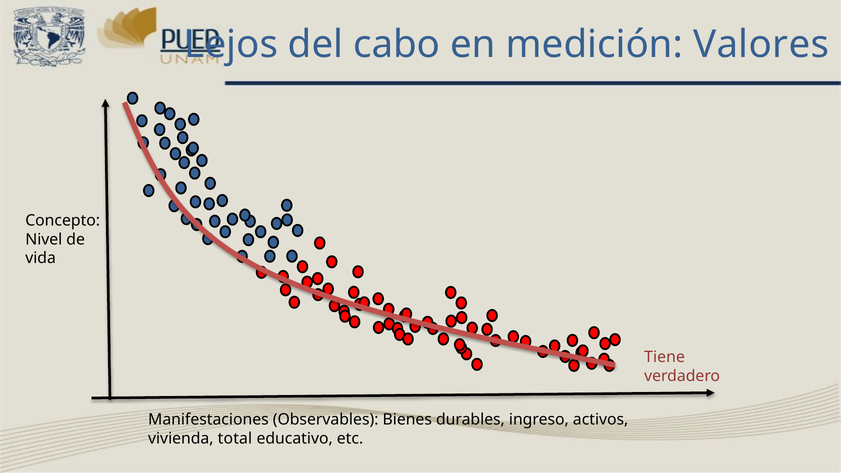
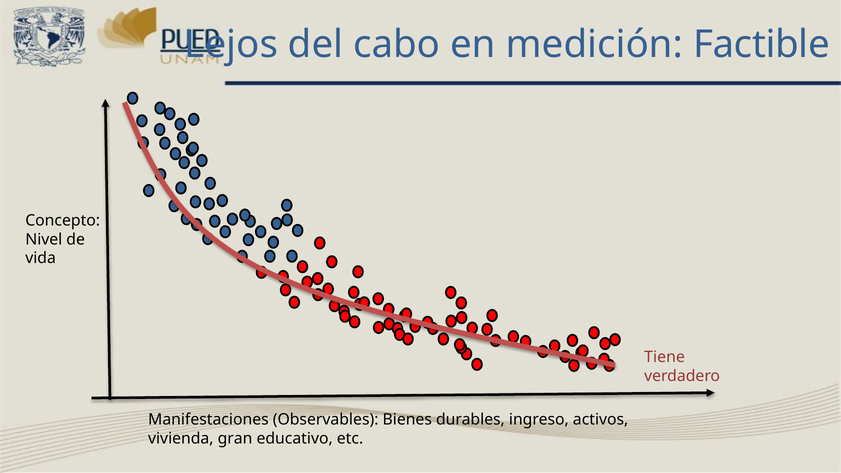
Valores: Valores -> Factible (761, 45)
total: total -> gran (235, 439)
